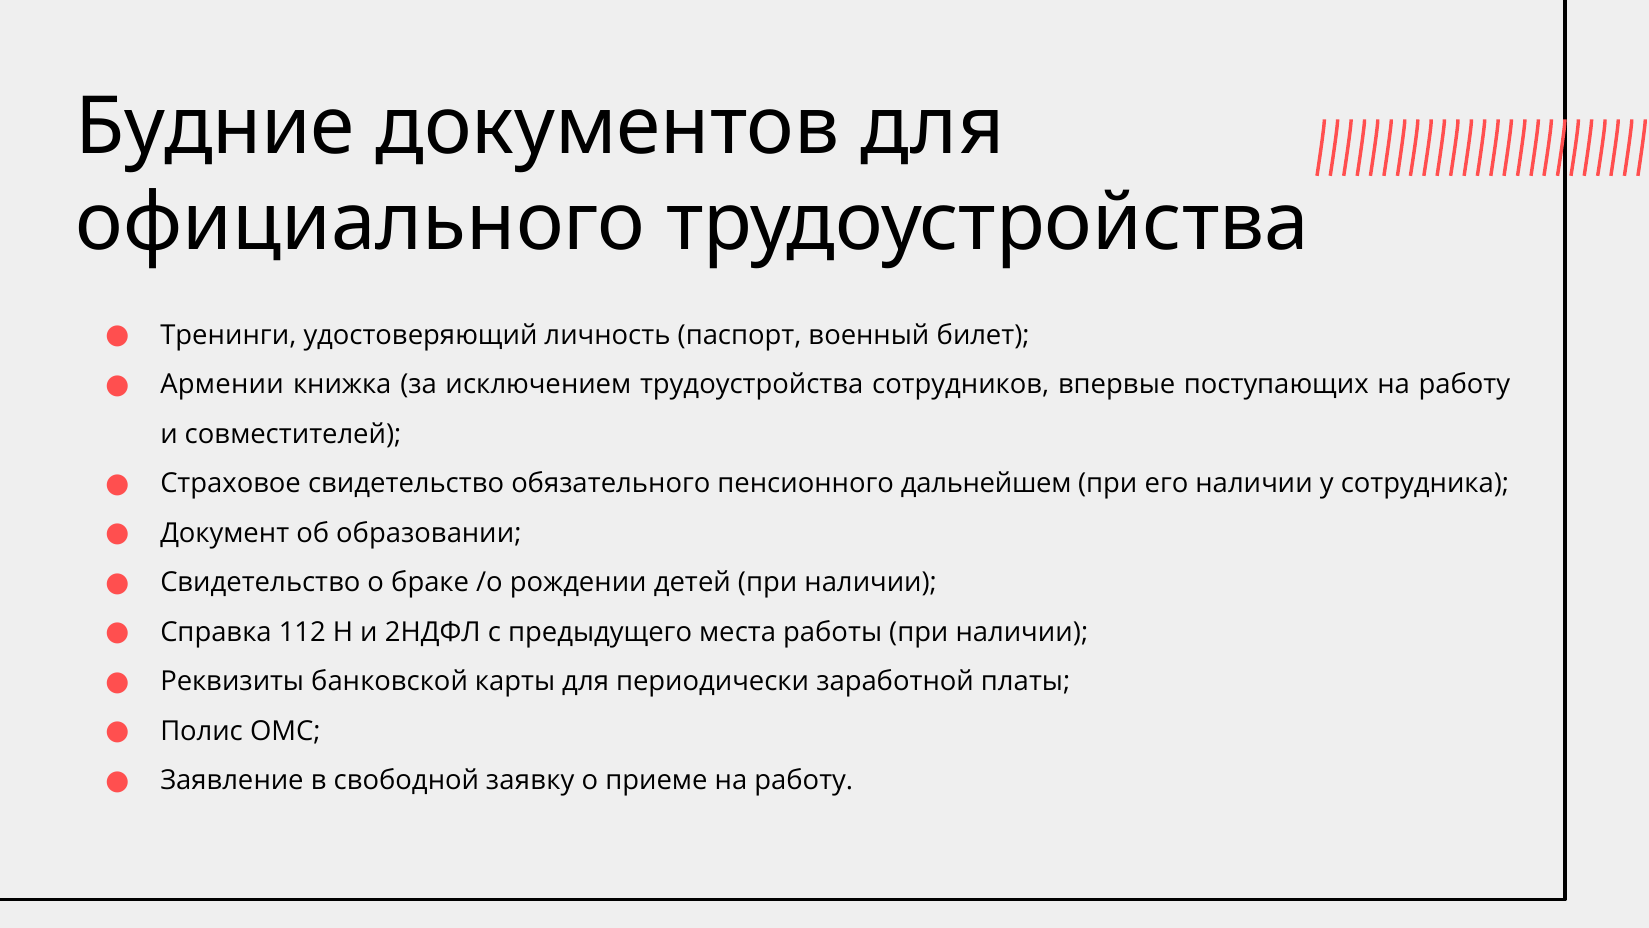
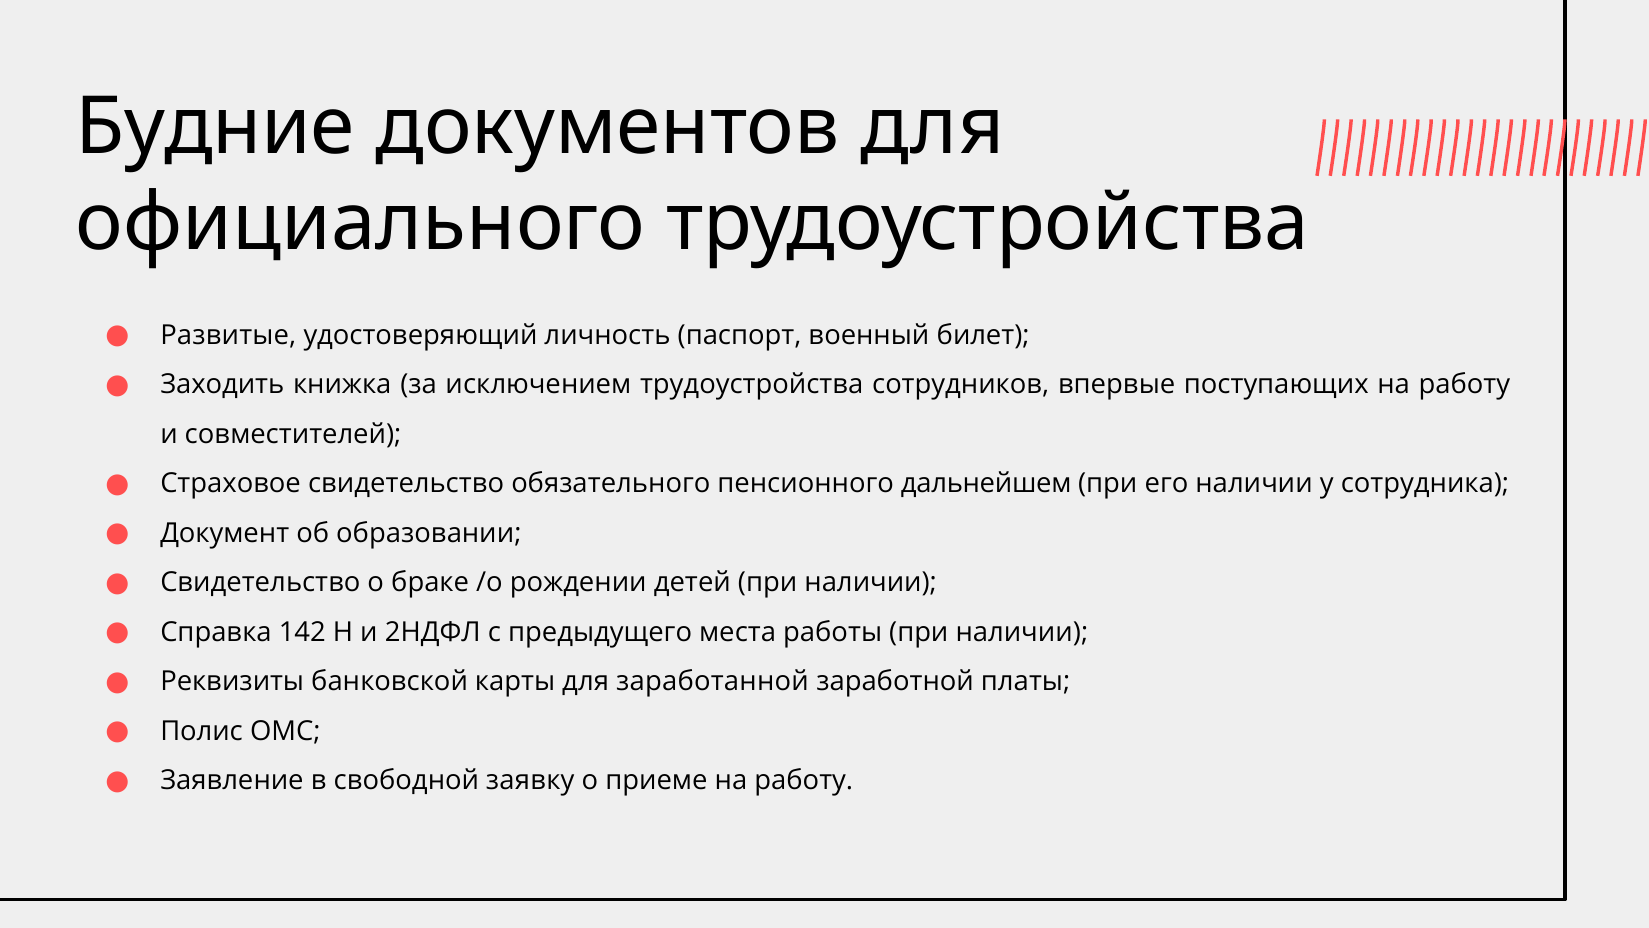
Тренинги: Тренинги -> Развитые (228, 335)
Армении: Армении -> Заходить (222, 385)
112: 112 -> 142 (302, 632)
периодически: периодически -> заработанной (712, 681)
